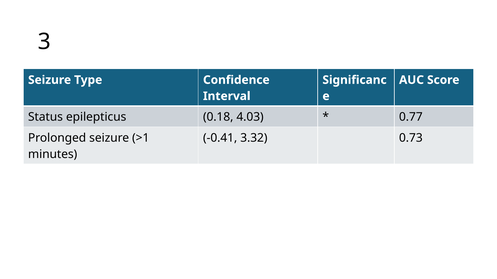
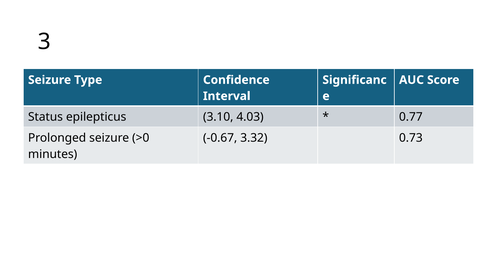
0.18: 0.18 -> 3.10 (218, 117)
>1: >1 -> >0 (141, 138)
-0.41: -0.41 -> -0.67 (220, 138)
